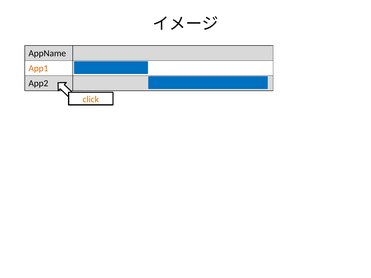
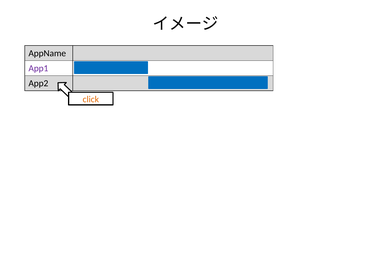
App1 colour: orange -> purple (38, 68)
